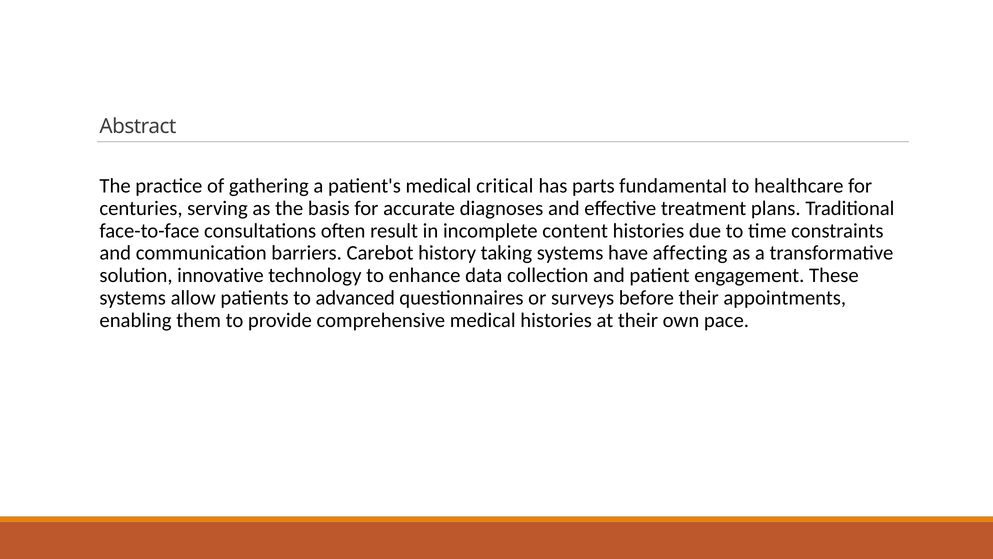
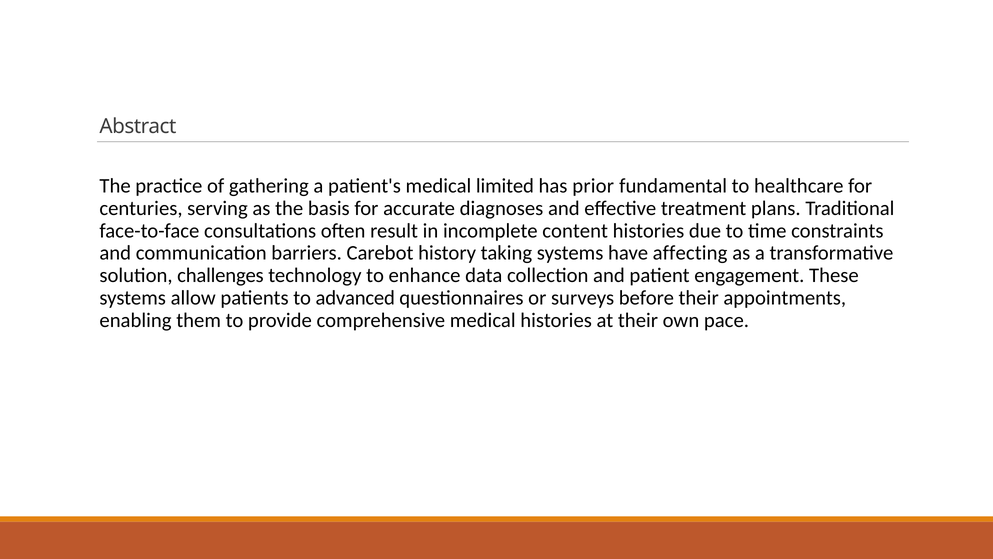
critical: critical -> limited (505, 186)
parts: parts -> prior (593, 186)
innovative: innovative -> challenges (220, 275)
